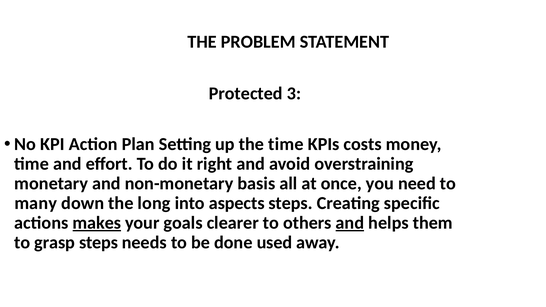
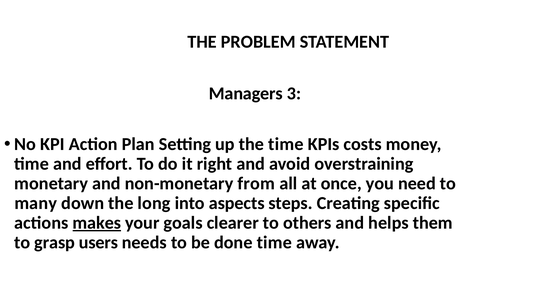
Protected: Protected -> Managers (246, 94)
basis: basis -> from (256, 184)
and underline: present -> none (350, 223)
grasp steps: steps -> users (98, 243)
done used: used -> time (274, 243)
